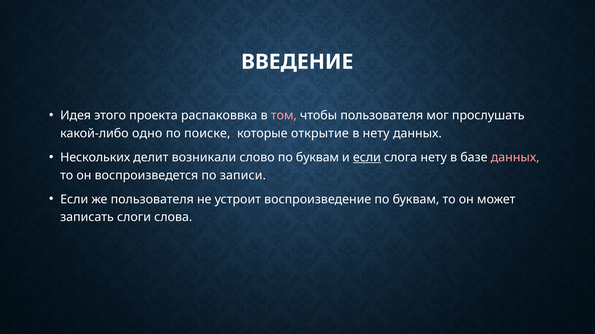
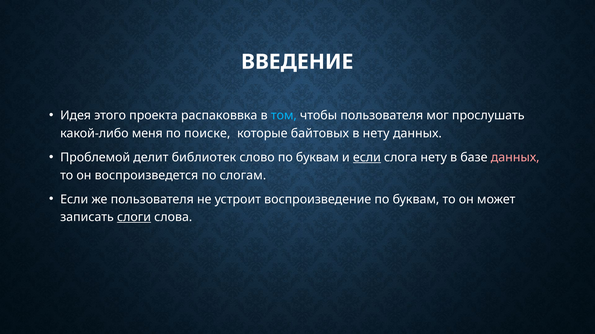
том colour: pink -> light blue (284, 116)
одно: одно -> меня (147, 134)
открытие: открытие -> байтовых (320, 134)
Нескольких: Нескольких -> Проблемой (95, 158)
возникали: возникали -> библиотек (204, 158)
записи: записи -> слогам (243, 176)
слоги underline: none -> present (134, 218)
